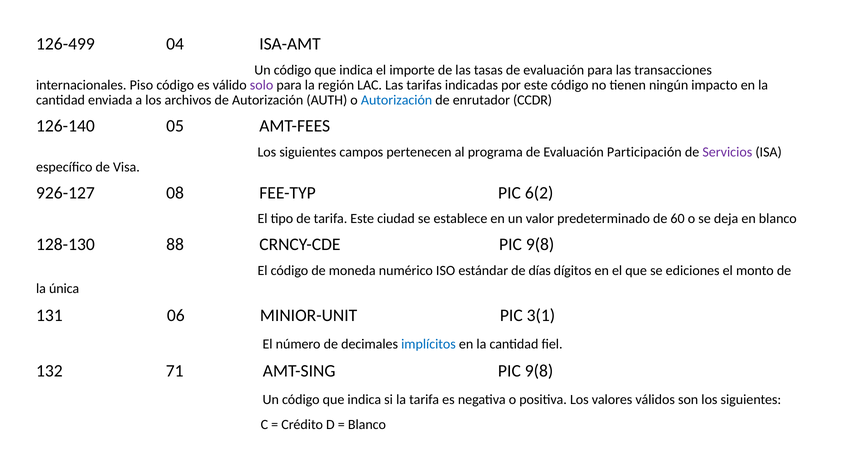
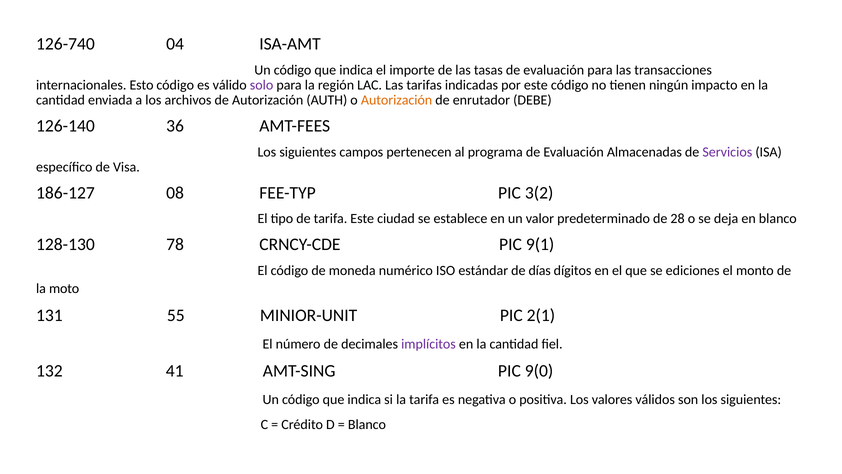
126-499: 126-499 -> 126-740 (65, 44)
Piso: Piso -> Esto (142, 85)
Autorización colour: blue -> orange (397, 100)
CCDR: CCDR -> DEBE (532, 100)
05: 05 -> 36 (175, 126)
Participación: Participación -> Almacenadas (644, 152)
926-127: 926-127 -> 186-127 (65, 193)
6(2: 6(2 -> 3(2 (539, 193)
60: 60 -> 28 (678, 219)
88: 88 -> 78 (175, 244)
CRNCY-CDE PIC 9(8: 9(8 -> 9(1 (540, 244)
única: única -> moto (64, 288)
06: 06 -> 55 (176, 315)
3(1: 3(1 -> 2(1 (541, 315)
implícitos colour: blue -> purple (429, 344)
71: 71 -> 41 (175, 370)
AMT-SING PIC 9(8: 9(8 -> 9(0 (539, 370)
